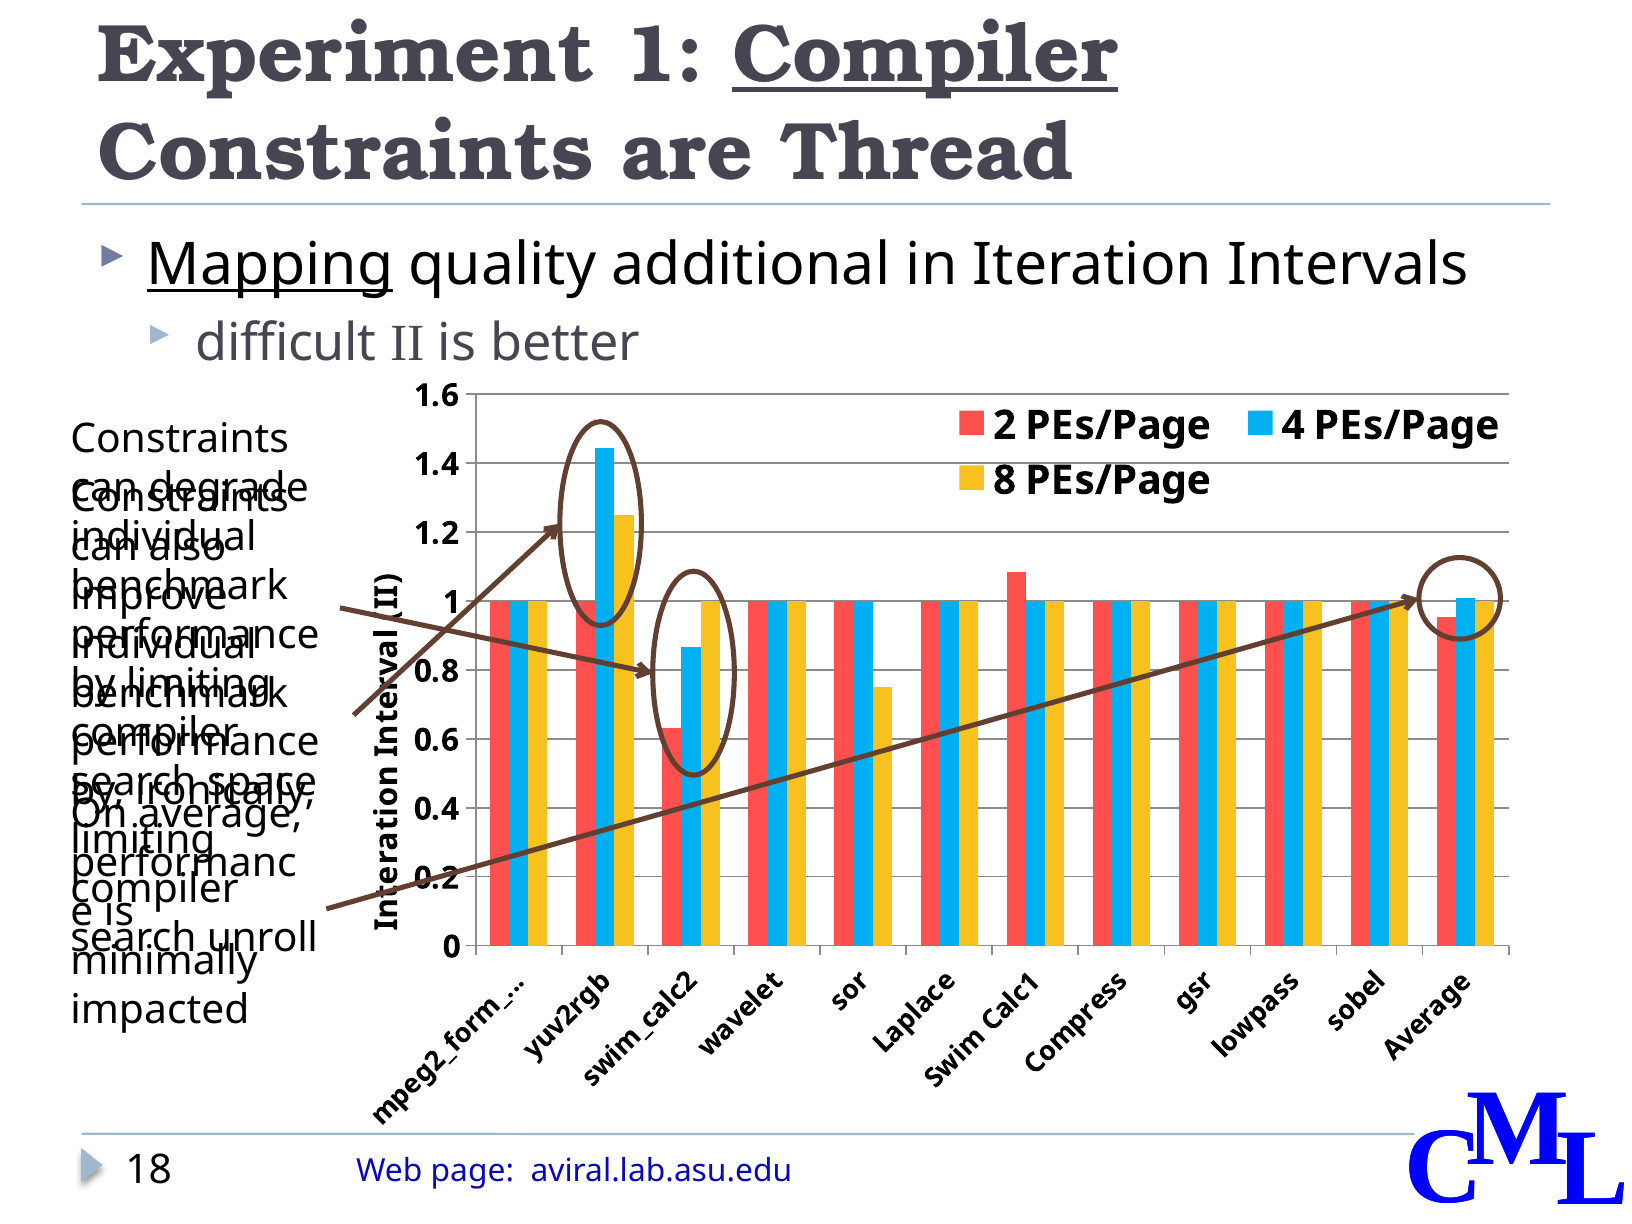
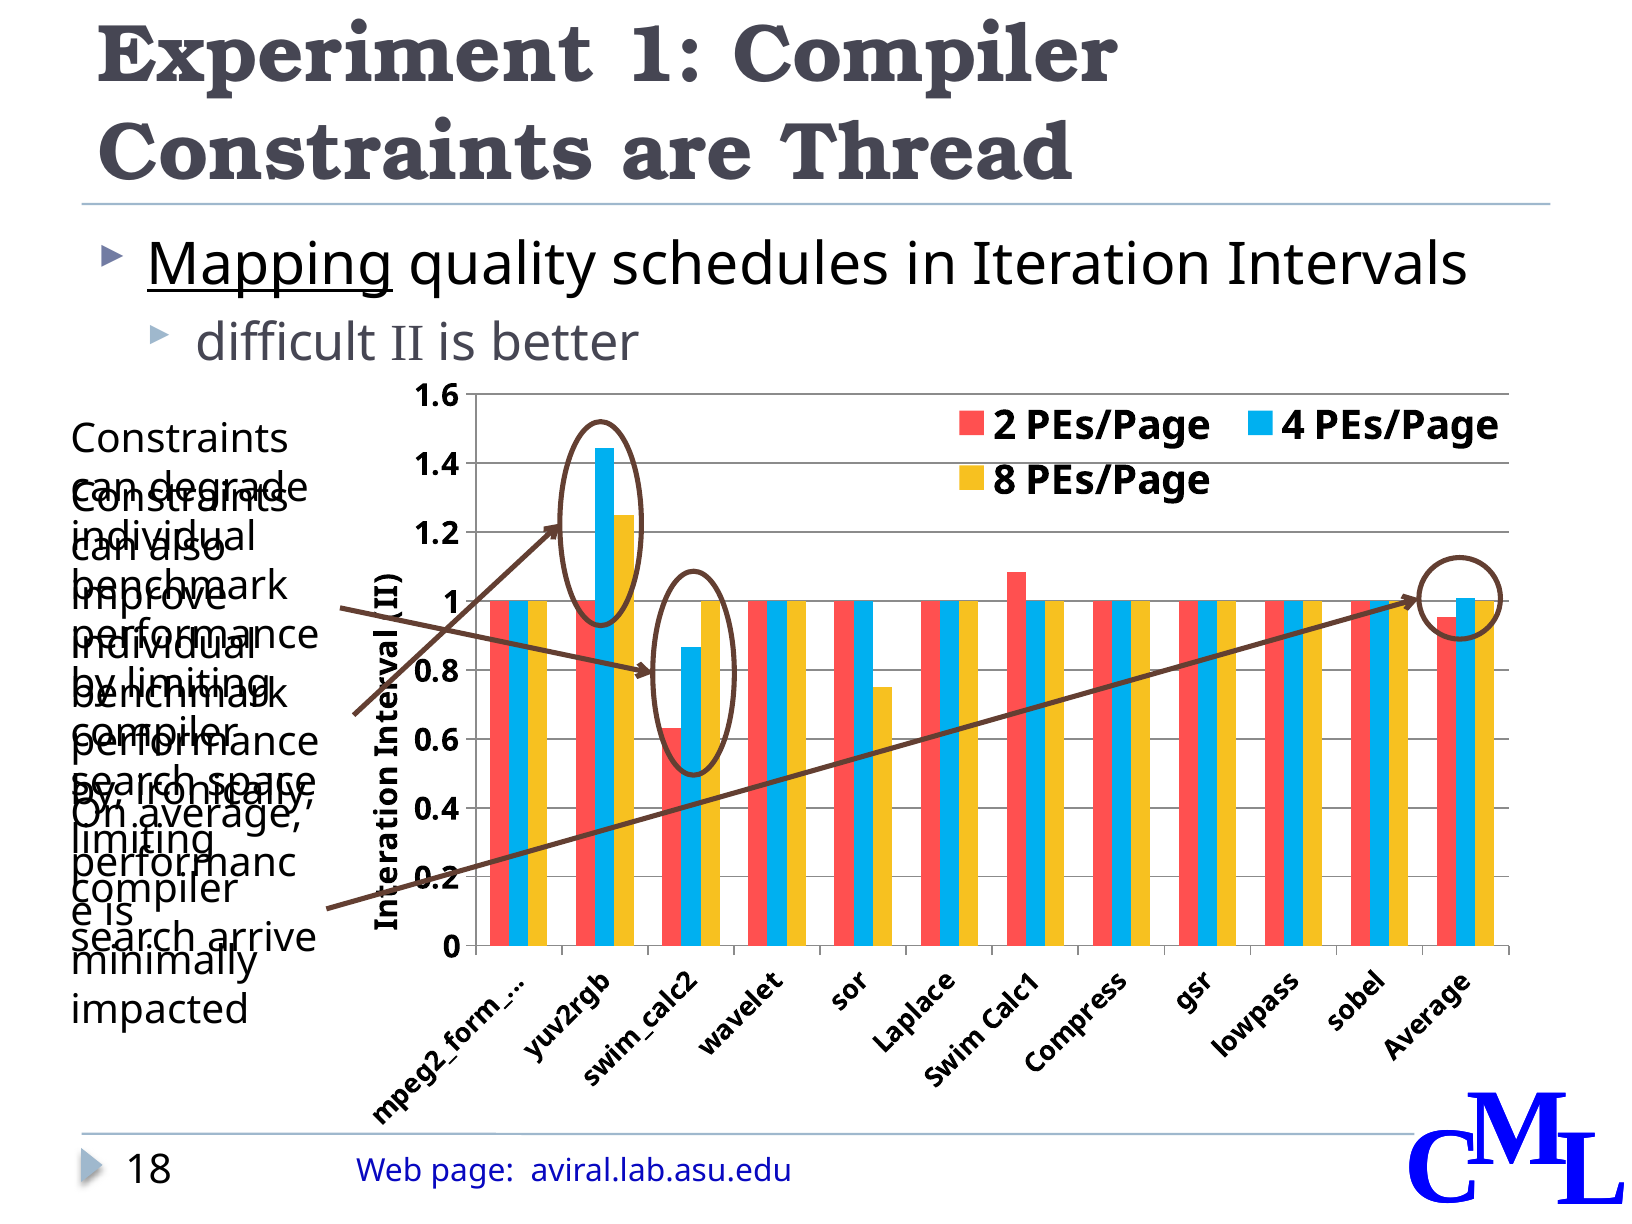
Compiler underline: present -> none (925, 55)
additional: additional -> schedules (751, 265)
unroll: unroll -> arrive (262, 938)
